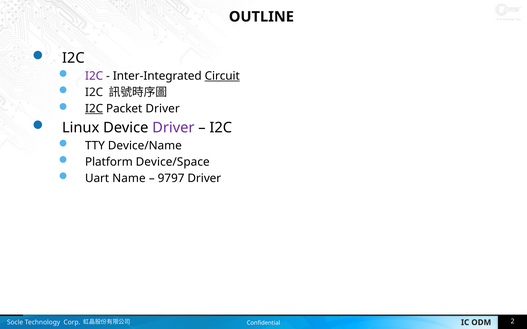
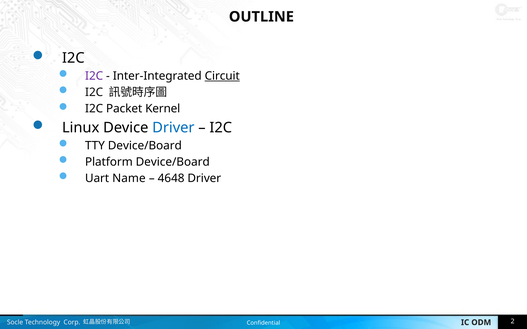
I2C underline: present -> none (94, 109)
Packet Driver: Driver -> Kernel (163, 109)
Driver colour: purple -> blue (173, 128)
TTY Device/Name: Device/Name -> Device/Board (145, 146)
Platform Device/Space: Device/Space -> Device/Board (173, 162)
9797: 9797 -> 4648 (171, 179)
